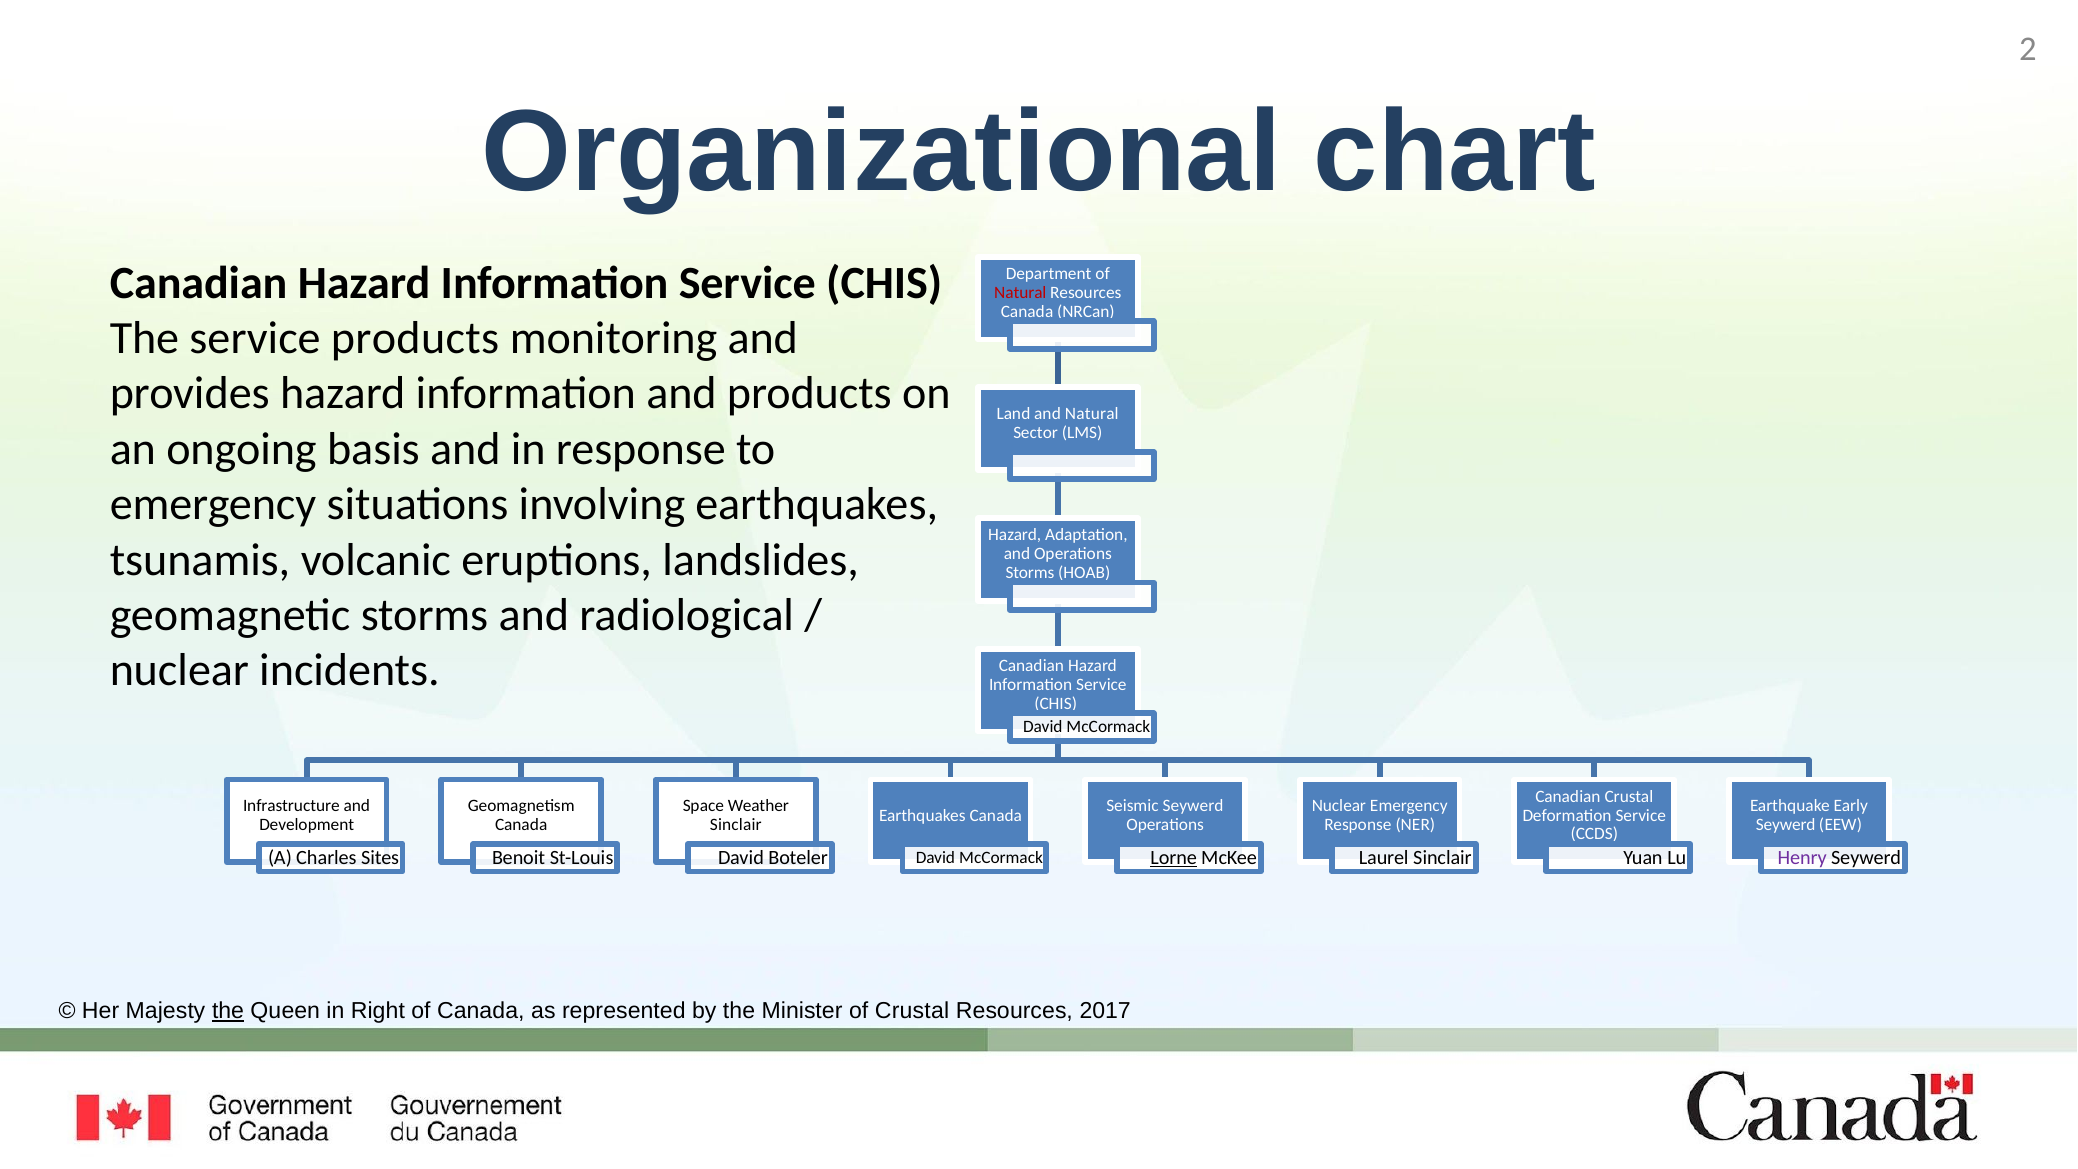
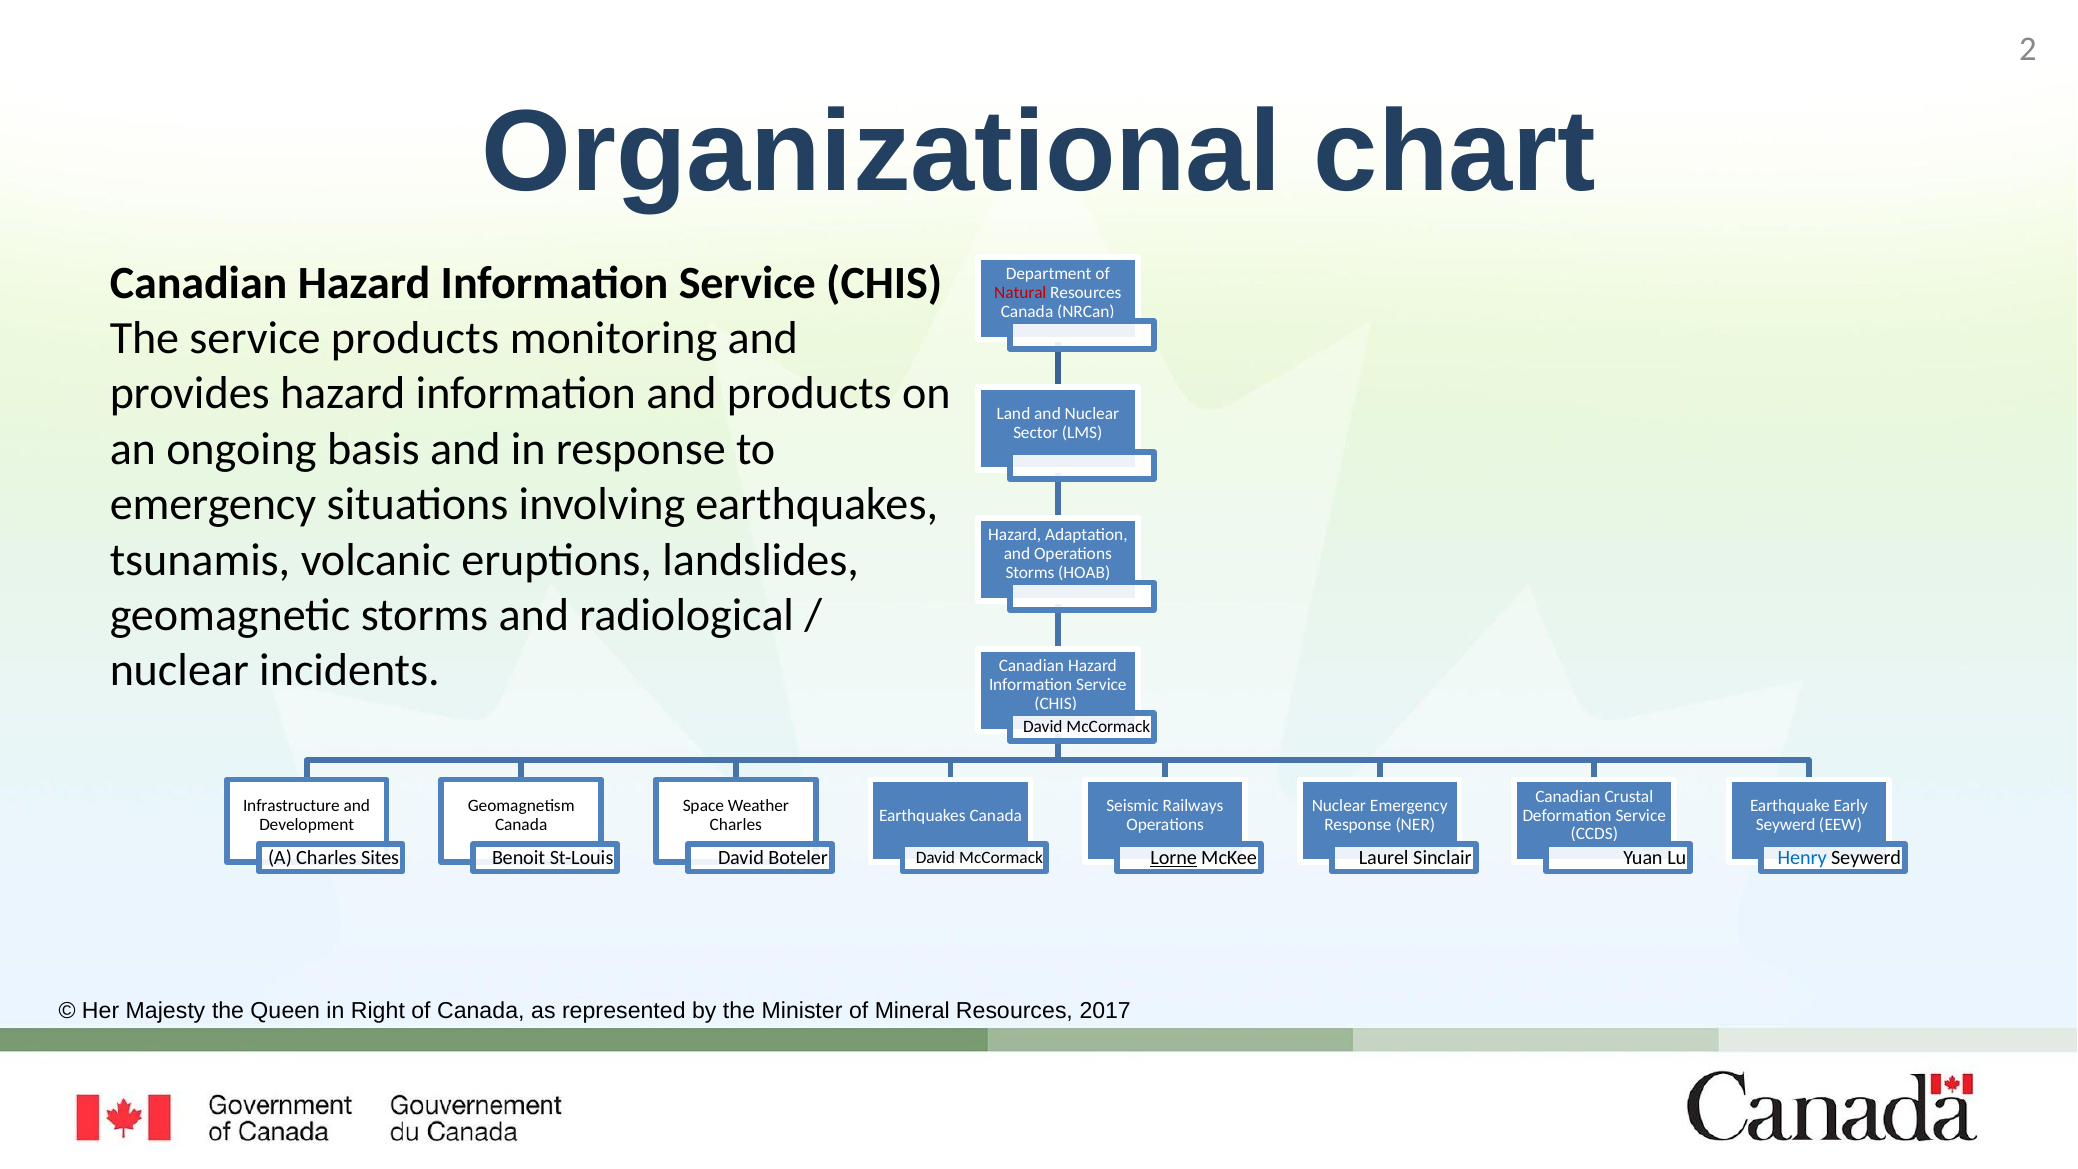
and Natural: Natural -> Nuclear (1092, 414)
Seismic Seywerd: Seywerd -> Railways (1193, 806)
Sinclair: Sinclair -> Charles (736, 825)
Henry colour: purple -> blue (1802, 858)
the underline: present -> none (228, 1011)
of Crustal: Crustal -> Mineral (912, 1011)
